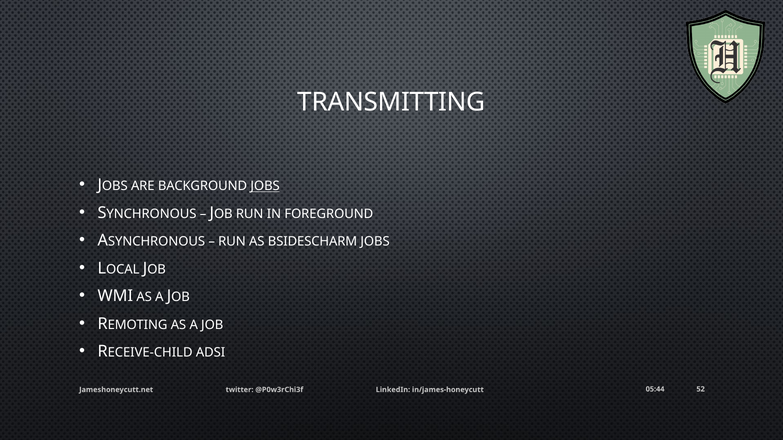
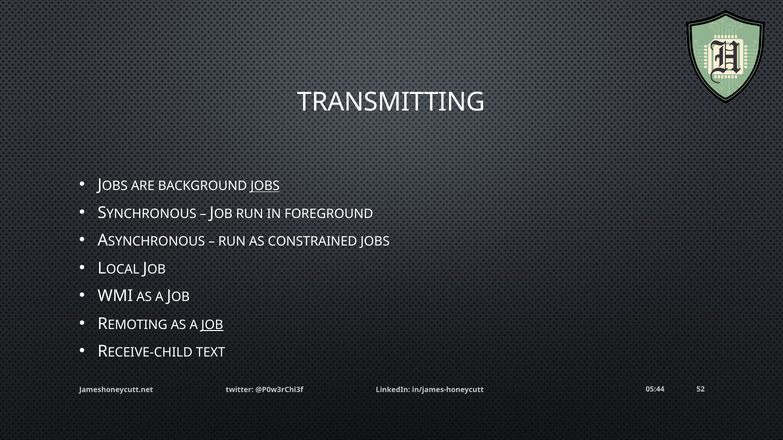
BSIDESCHARM: BSIDESCHARM -> CONSTRAINED (313, 242)
JOB underline: none -> present (212, 325)
ADSI: ADSI -> TEXT (211, 353)
